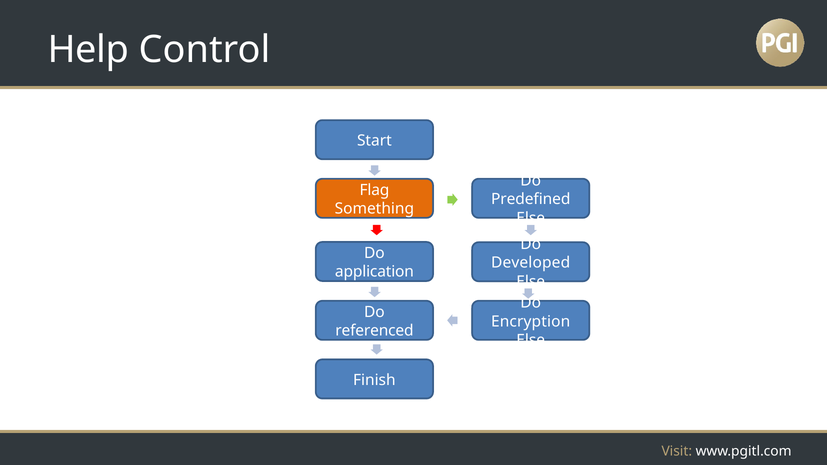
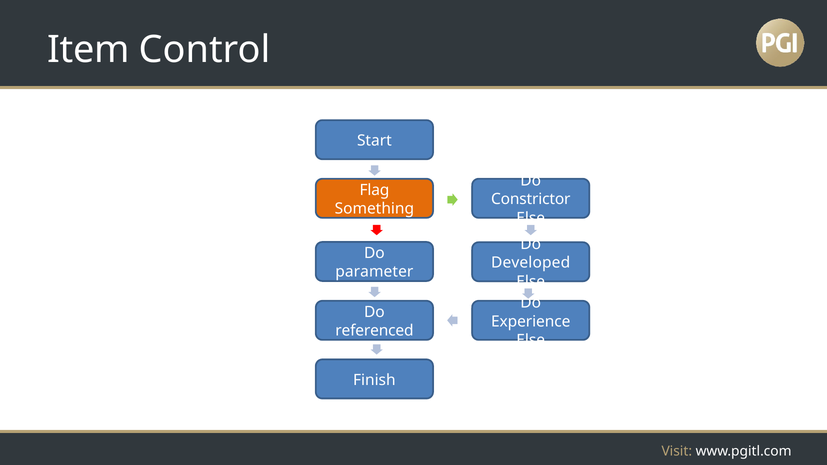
Help: Help -> Item (88, 50)
Predefined: Predefined -> Constrictor (531, 199)
application: application -> parameter (374, 272)
Encryption: Encryption -> Experience (531, 322)
